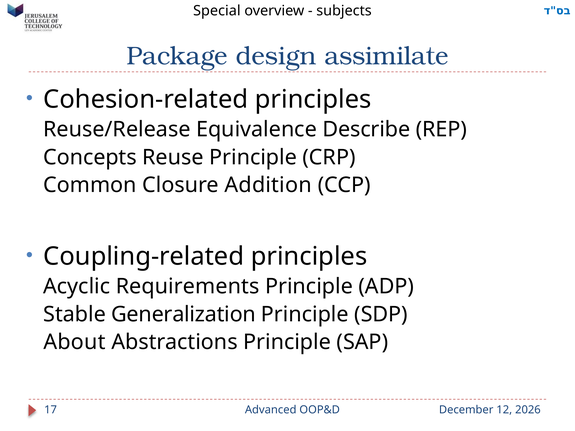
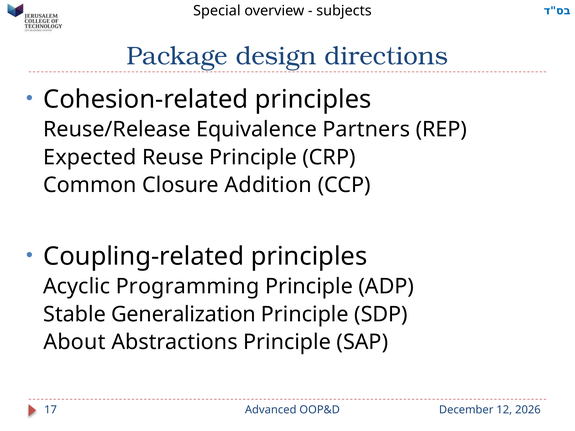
assimilate: assimilate -> directions (386, 56)
Describe: Describe -> Partners (366, 129)
Concepts: Concepts -> Expected (90, 157)
Requirements: Requirements -> Programming (188, 286)
